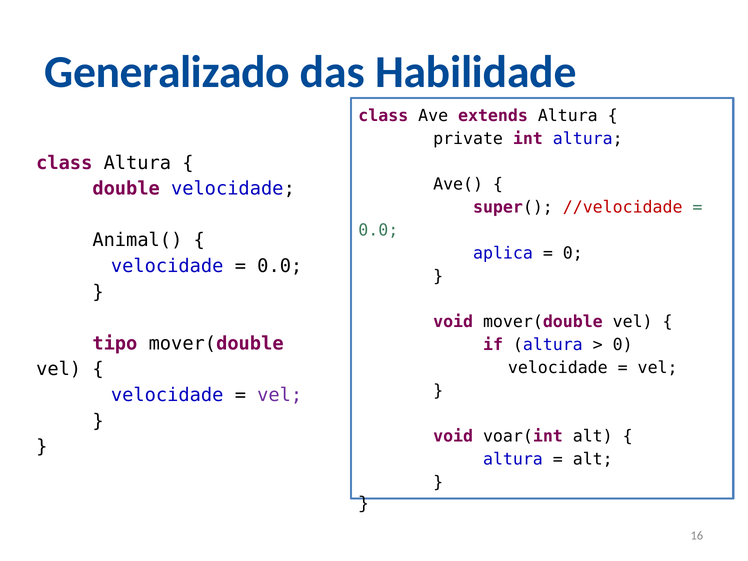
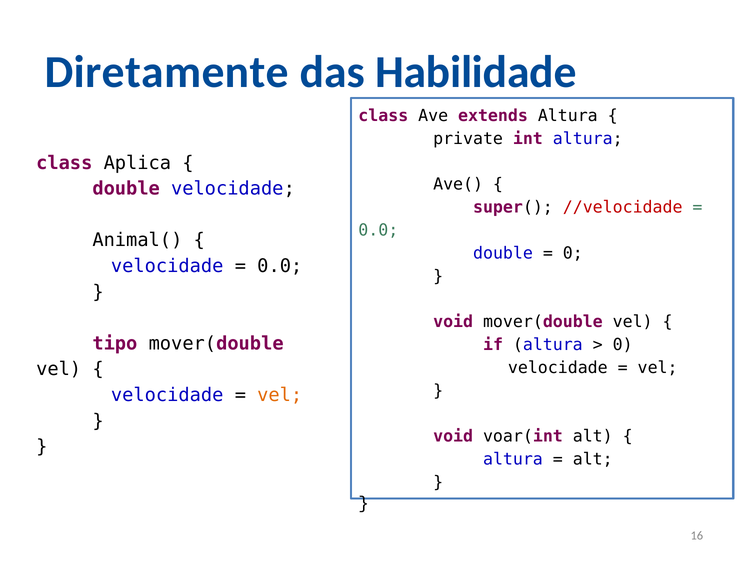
Generalizado: Generalizado -> Diretamente (167, 72)
class Altura: Altura -> Aplica (137, 163)
aplica: aplica -> double (503, 253)
vel colour: purple -> orange (280, 395)
